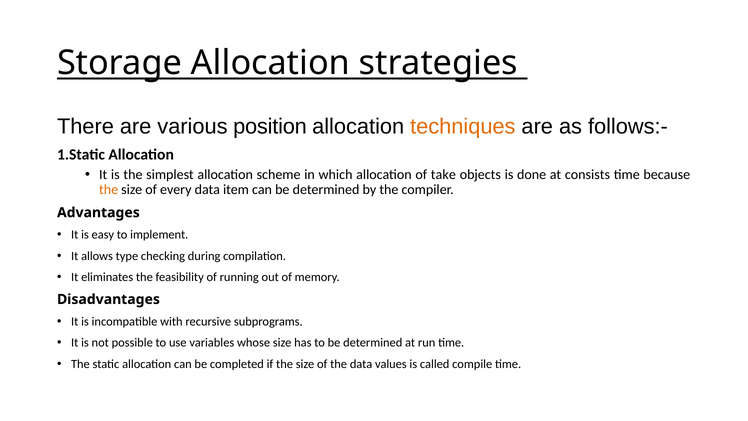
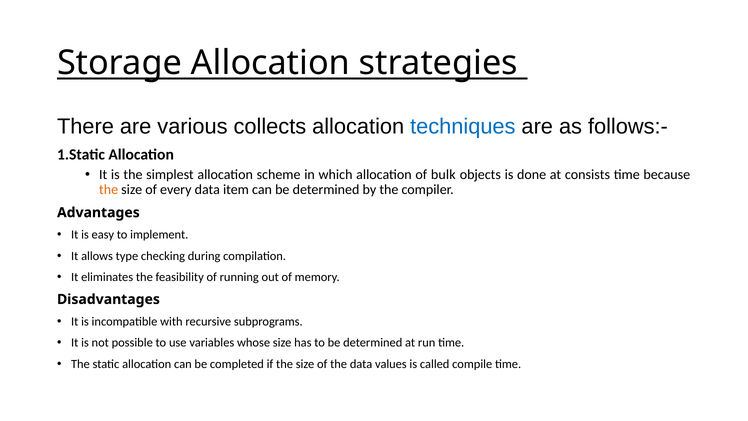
position: position -> collects (270, 126)
techniques colour: orange -> blue (463, 126)
take: take -> bulk (443, 174)
